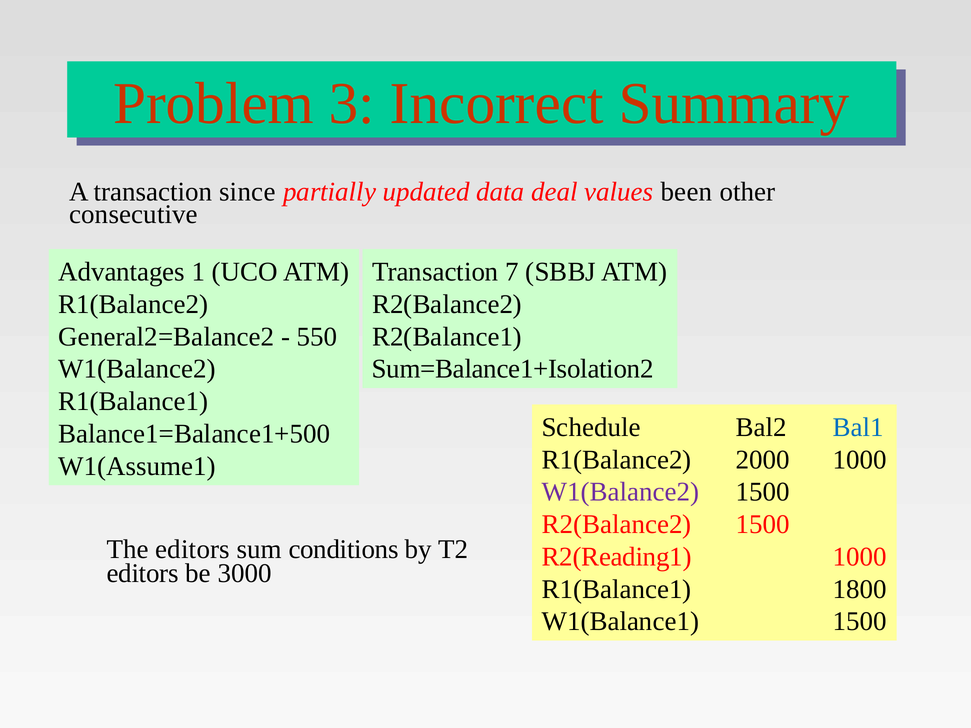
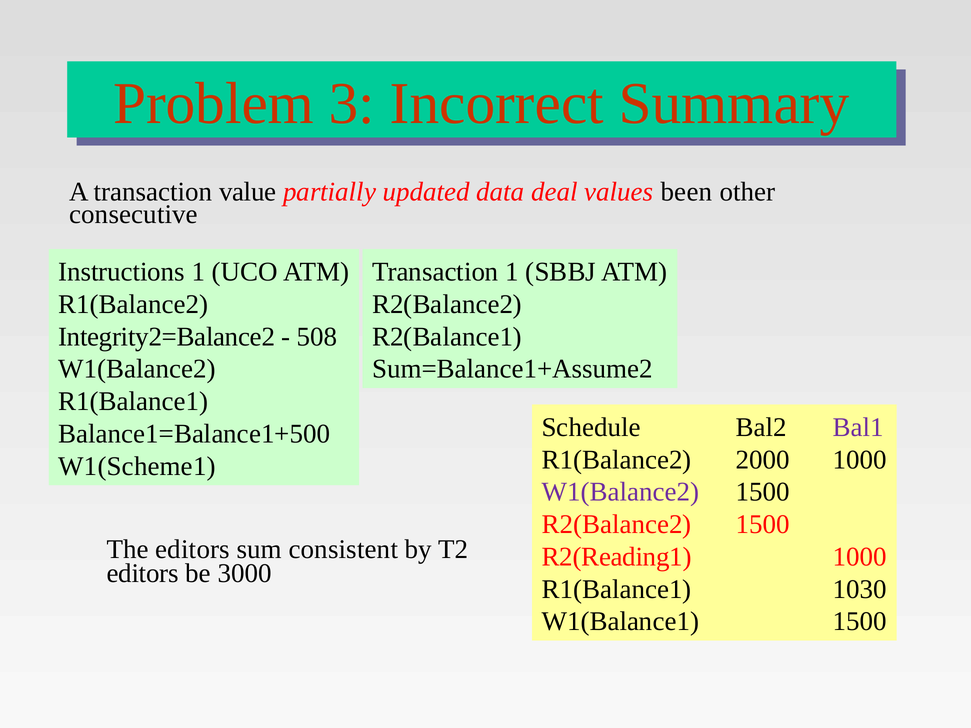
since: since -> value (248, 192)
Advantages: Advantages -> Instructions (122, 272)
Transaction 7: 7 -> 1 (512, 272)
General2=Balance2: General2=Balance2 -> Integrity2=Balance2 (167, 337)
550: 550 -> 508 (317, 337)
Sum=Balance1+Isolation2: Sum=Balance1+Isolation2 -> Sum=Balance1+Assume2 (512, 369)
Bal1 colour: blue -> purple (858, 427)
W1(Assume1: W1(Assume1 -> W1(Scheme1 (137, 466)
conditions: conditions -> consistent (343, 549)
1800: 1800 -> 1030 (860, 589)
